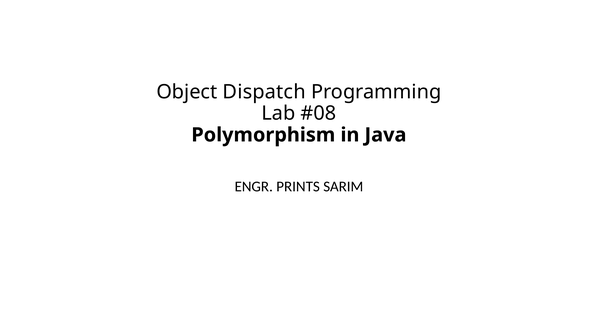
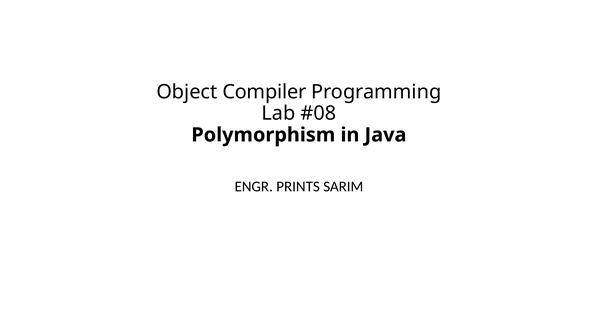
Dispatch: Dispatch -> Compiler (264, 92)
